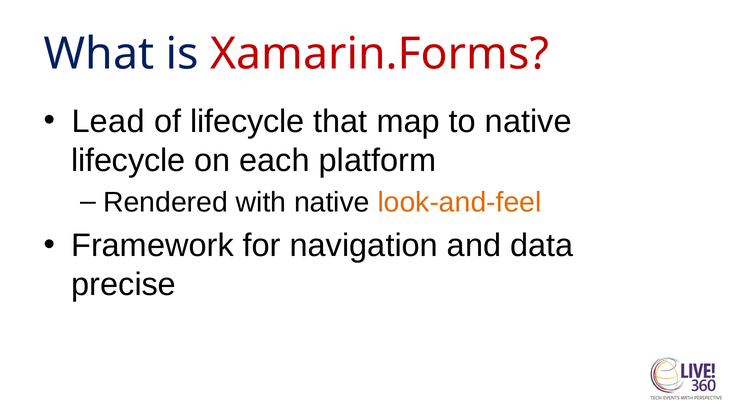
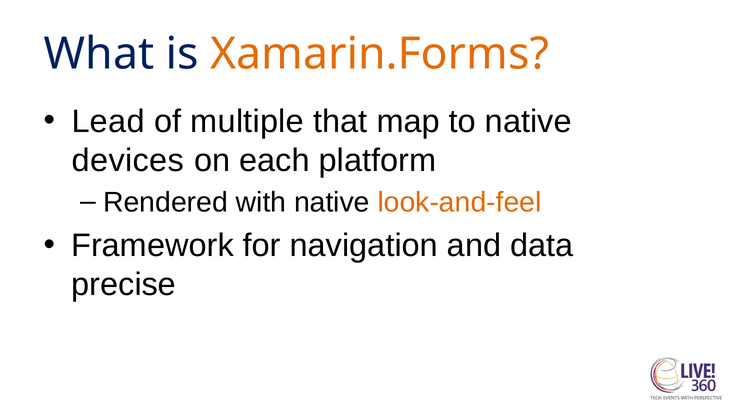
Xamarin.Forms colour: red -> orange (380, 54)
of lifecycle: lifecycle -> multiple (247, 121)
lifecycle: lifecycle -> devices (128, 160)
